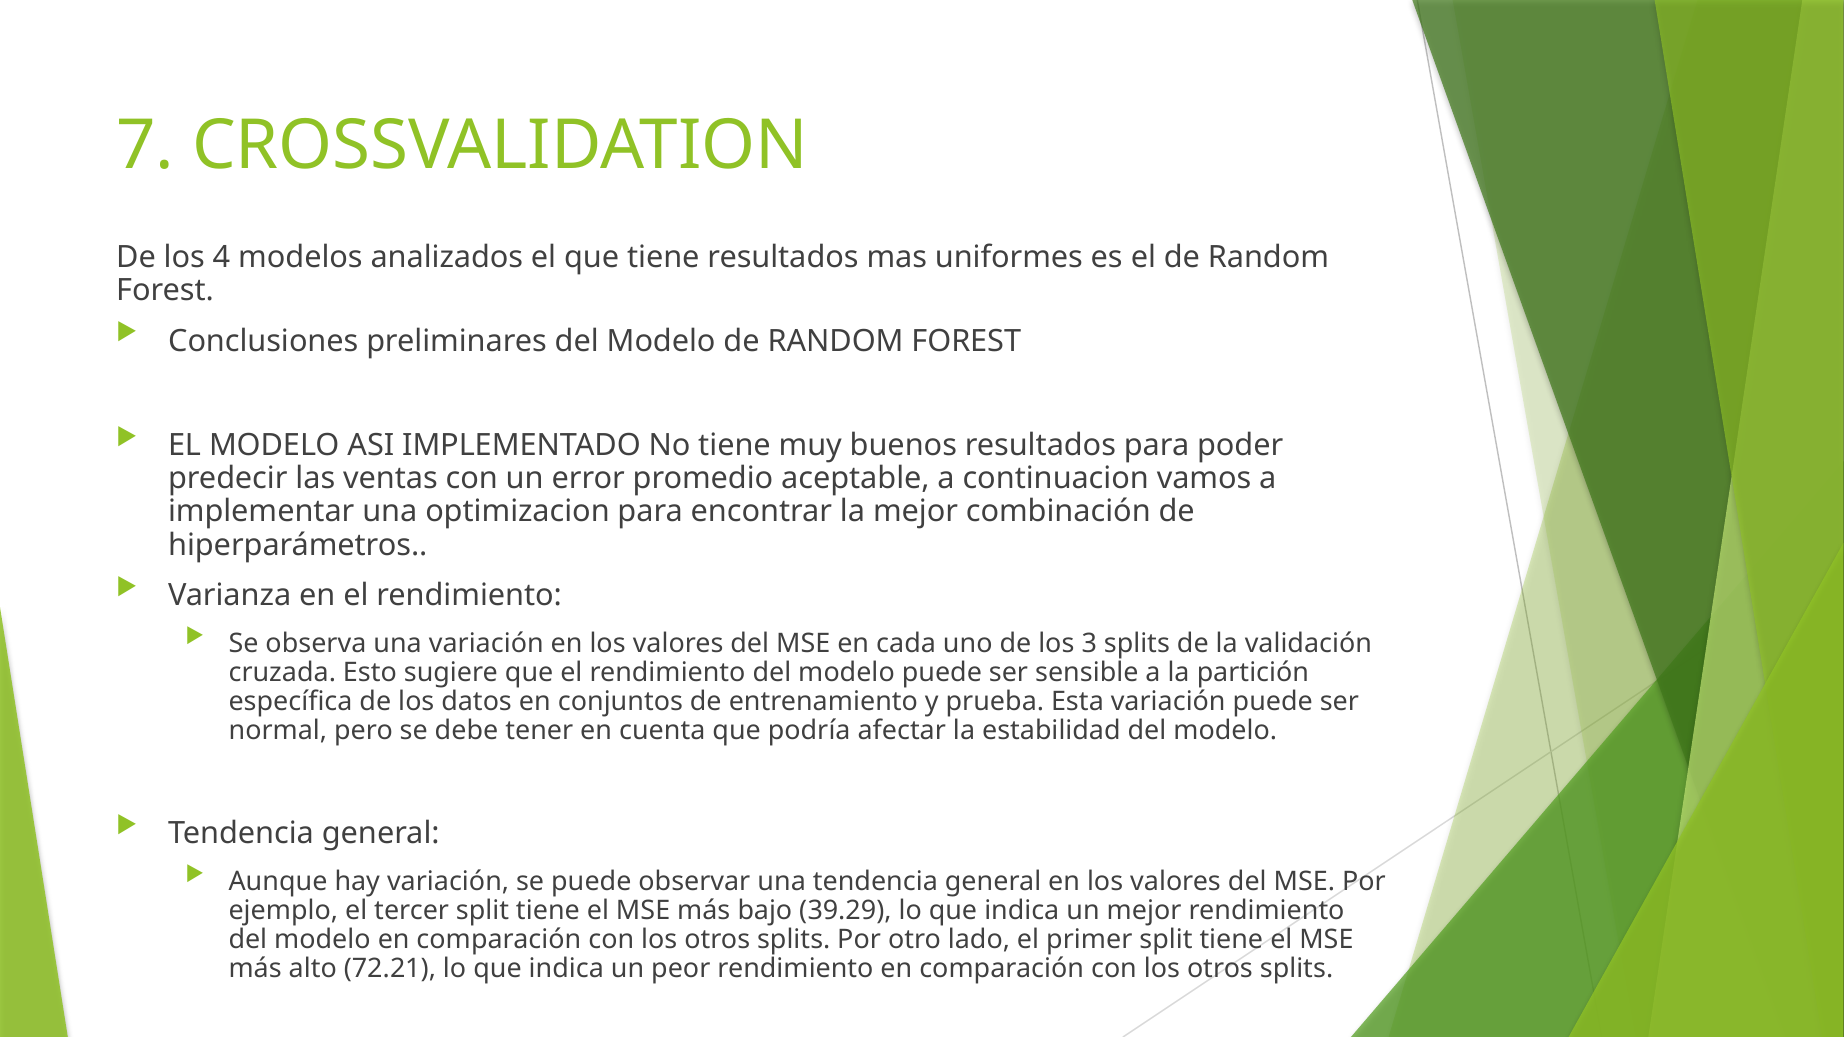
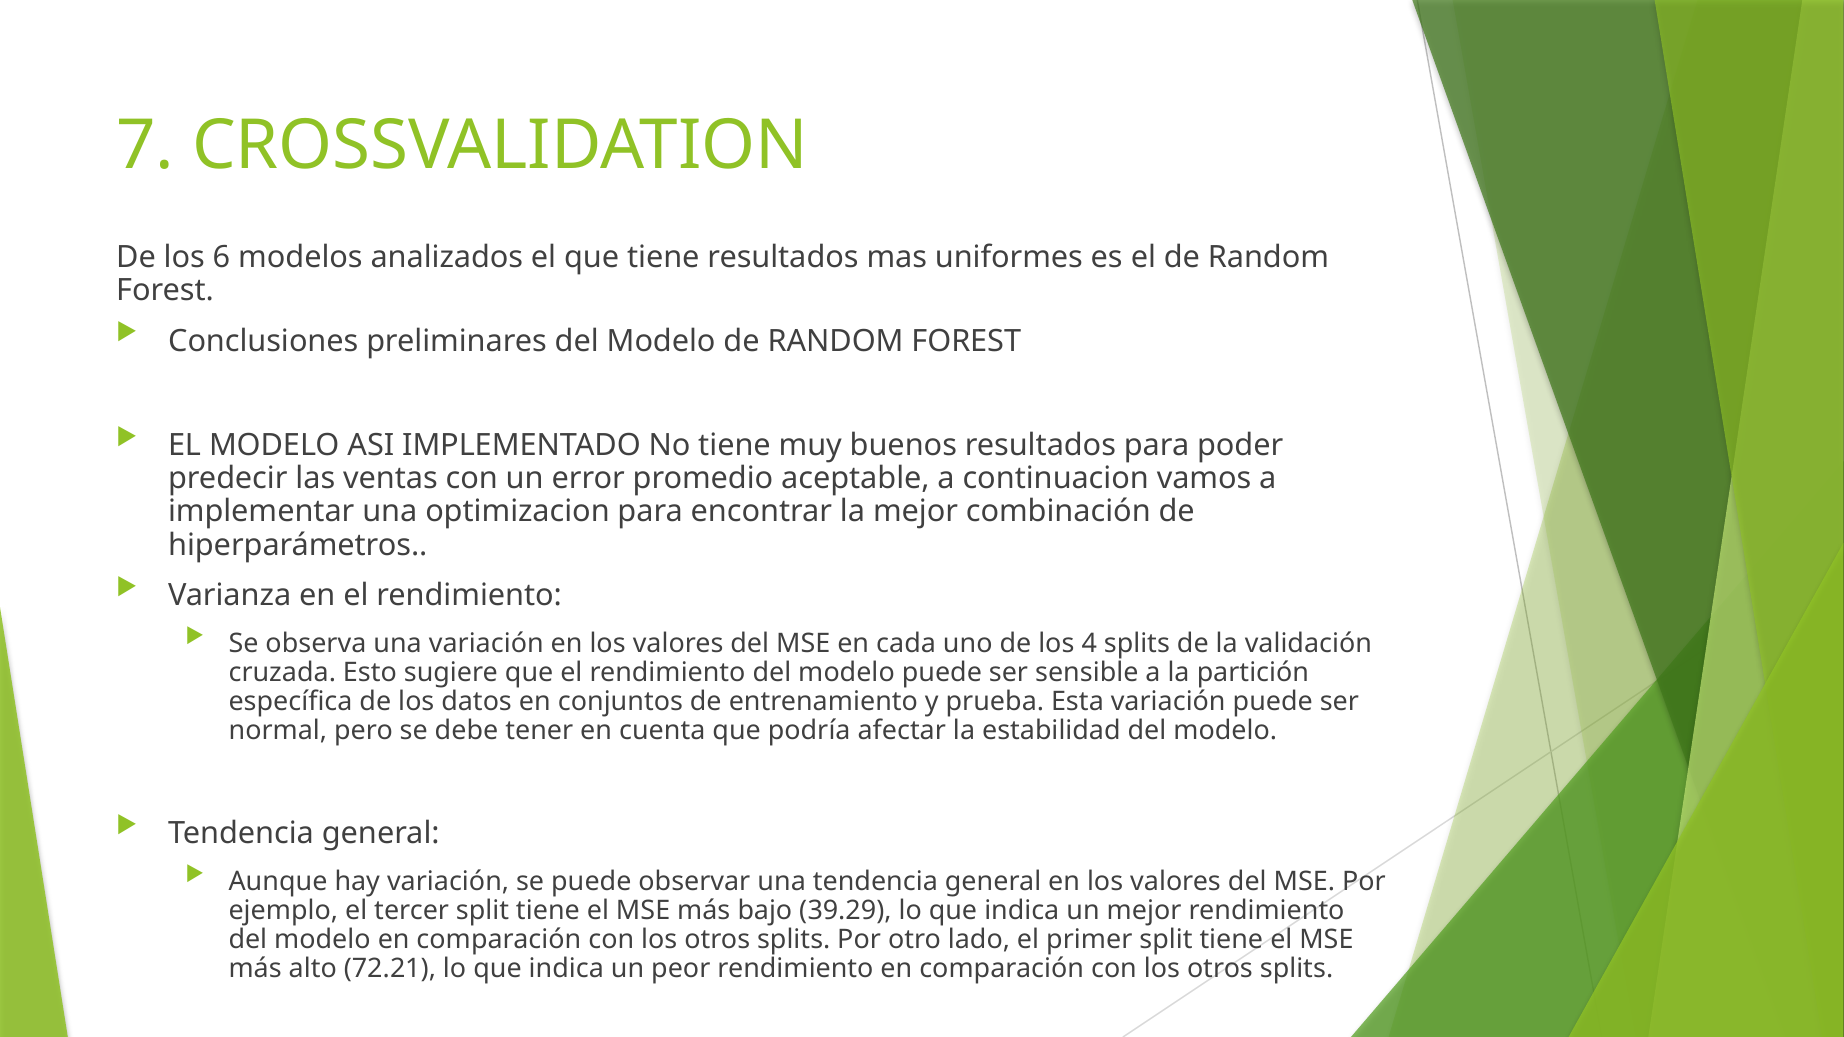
4: 4 -> 6 (221, 258)
3: 3 -> 4 (1089, 643)
